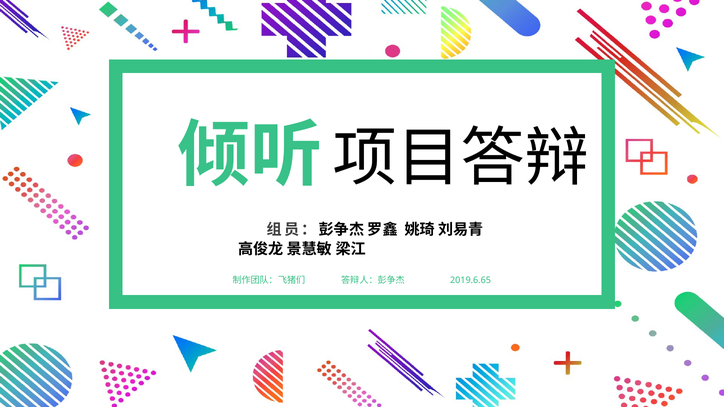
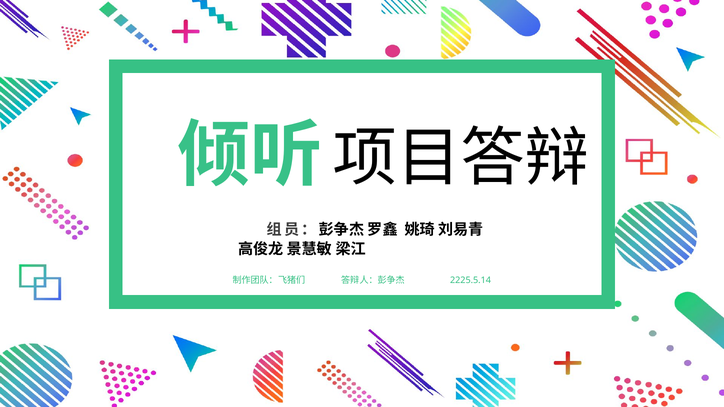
2019.6.65: 2019.6.65 -> 2225.5.14 (471, 280)
